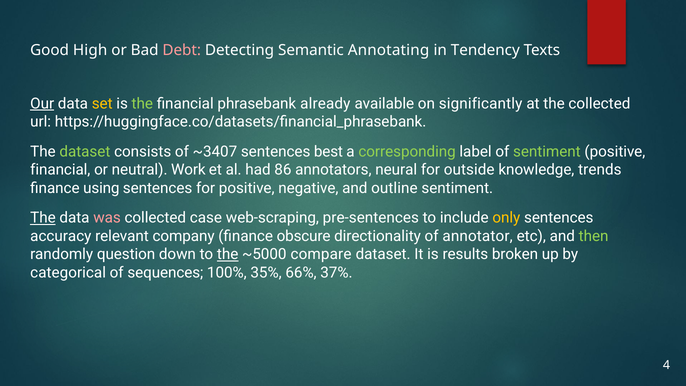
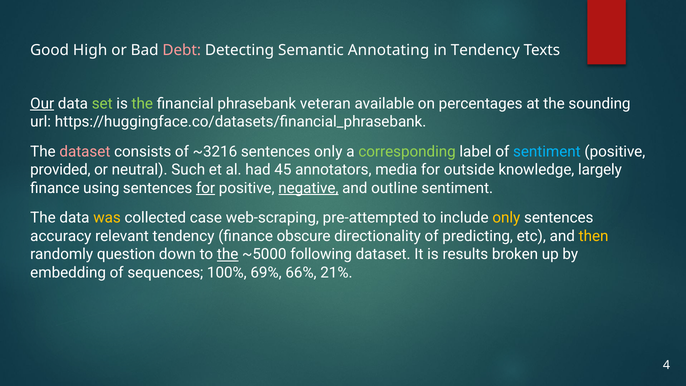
set colour: yellow -> light green (102, 104)
already: already -> veteran (325, 104)
significantly: significantly -> percentages (481, 104)
the collected: collected -> sounding (600, 104)
dataset colour: light green -> pink (85, 152)
~3407: ~3407 -> ~3216 (215, 152)
sentences best: best -> only (328, 152)
sentiment colour: light green -> light blue (547, 152)
financial: financial -> provided (60, 170)
Work: Work -> Such (188, 170)
86: 86 -> 45 (283, 170)
neural: neural -> media (396, 170)
trends: trends -> largely (600, 170)
for underline: none -> present (206, 188)
negative underline: none -> present (308, 188)
The underline: present -> none (43, 218)
was colour: pink -> yellow (107, 218)
pre-sentences: pre-sentences -> pre-attempted (371, 218)
relevant company: company -> tendency (183, 236)
annotator: annotator -> predicting (478, 236)
then colour: light green -> yellow (594, 236)
compare: compare -> following (321, 254)
categorical: categorical -> embedding (68, 273)
35%: 35% -> 69% (266, 273)
37%: 37% -> 21% (336, 273)
